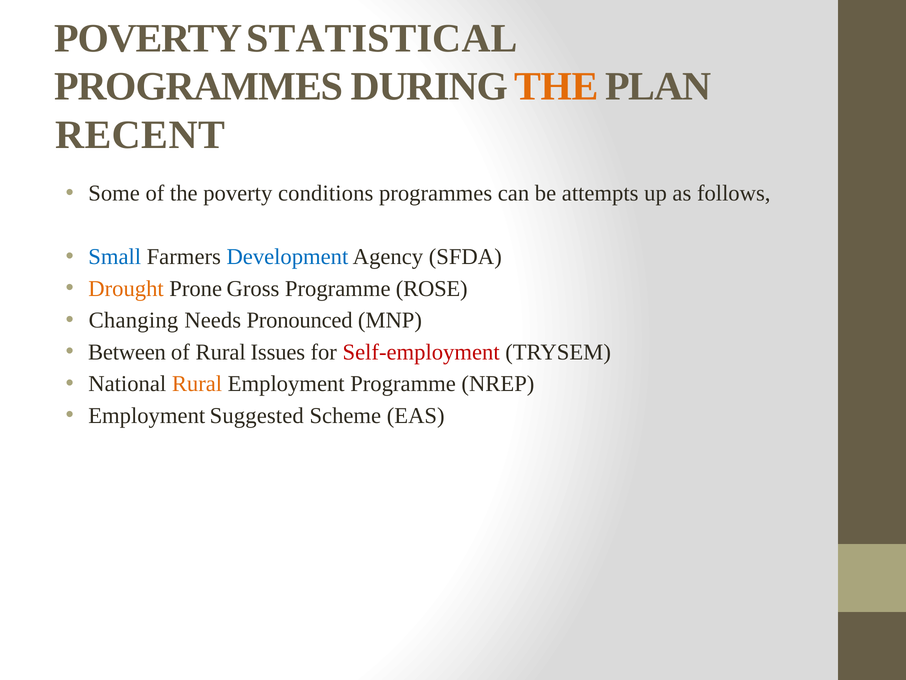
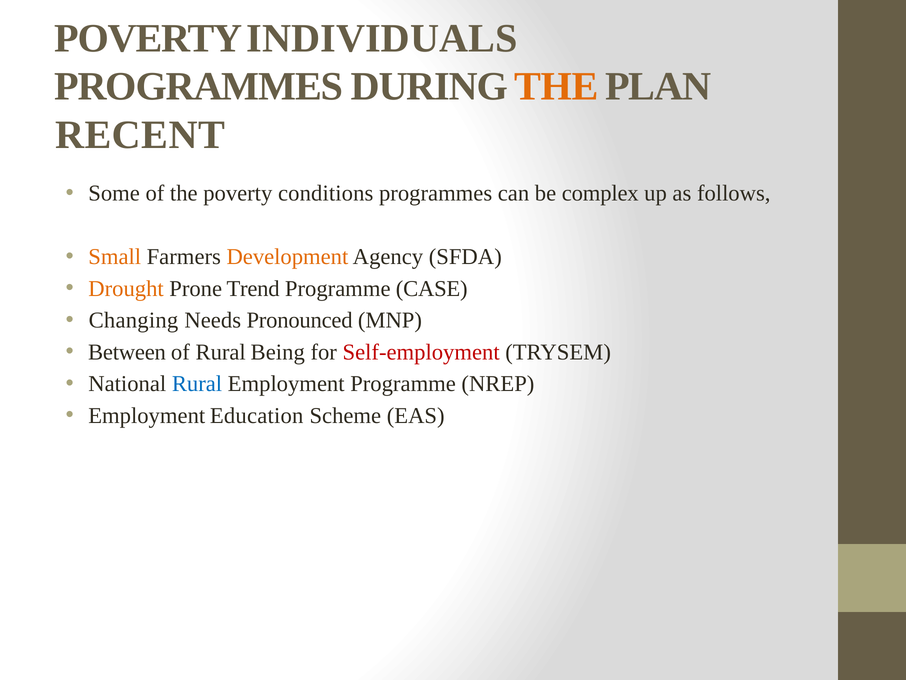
STATISTICAL: STATISTICAL -> INDIVIDUALS (382, 38)
attempts: attempts -> complex (600, 193)
Small colour: blue -> orange (115, 257)
Development colour: blue -> orange (287, 257)
Gross: Gross -> Trend (253, 288)
ROSE: ROSE -> CASE (432, 288)
Issues: Issues -> Being (278, 352)
Rural colour: orange -> blue (197, 384)
Suggested: Suggested -> Education (257, 415)
